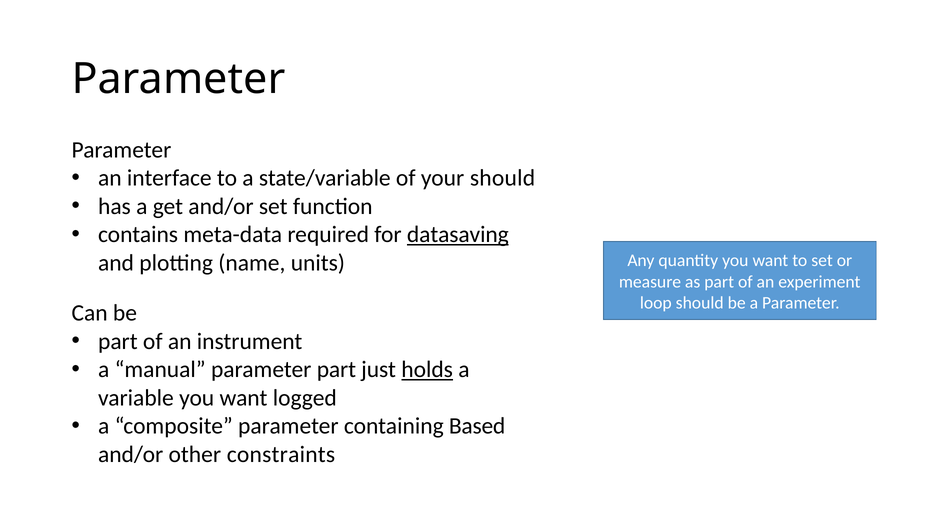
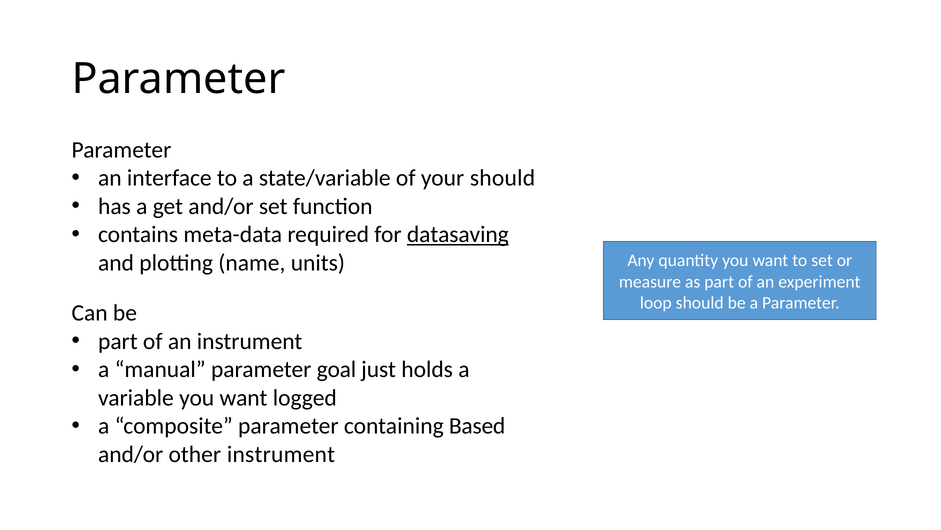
parameter part: part -> goal (336, 369)
holds underline: present -> none (427, 369)
other constraints: constraints -> instrument (281, 454)
